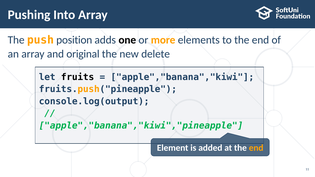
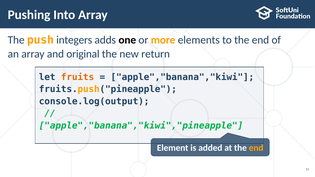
position: position -> integers (74, 40)
delete: delete -> return (156, 54)
fruits colour: black -> orange (78, 77)
